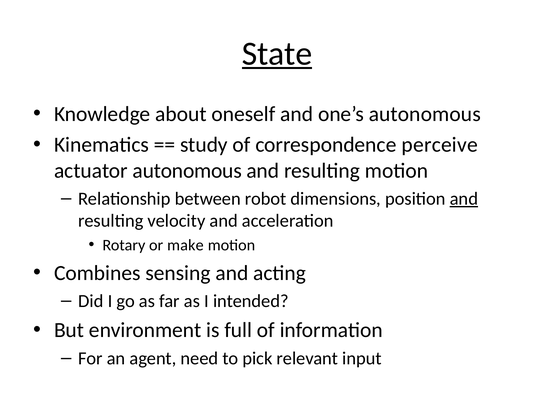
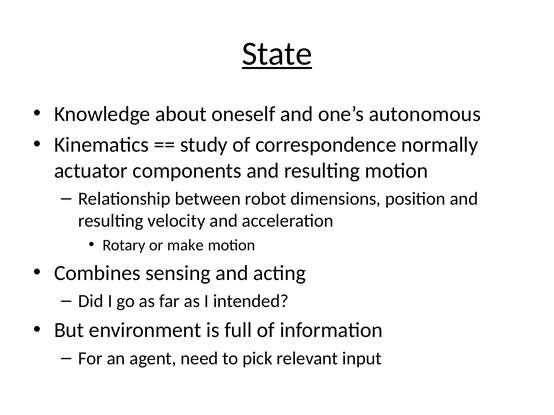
perceive: perceive -> normally (440, 145)
actuator autonomous: autonomous -> components (187, 171)
and underline: present -> none (464, 199)
